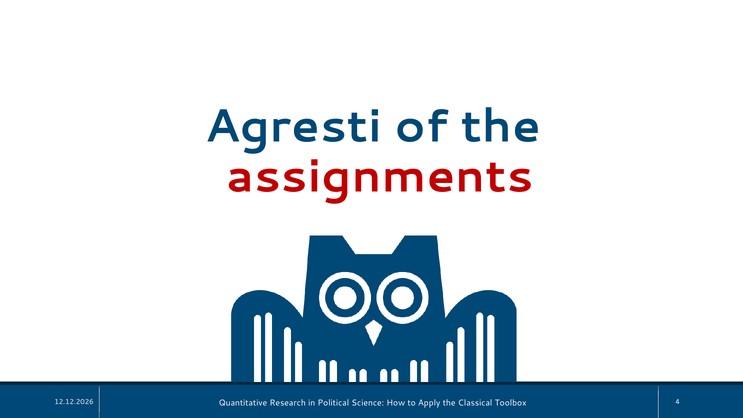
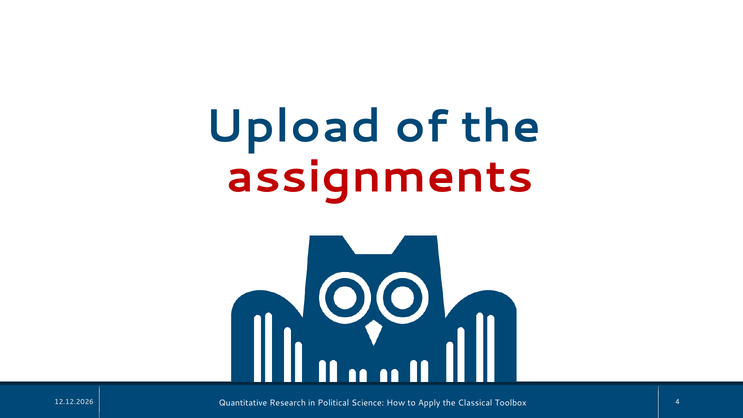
Agresti: Agresti -> Upload (293, 126)
